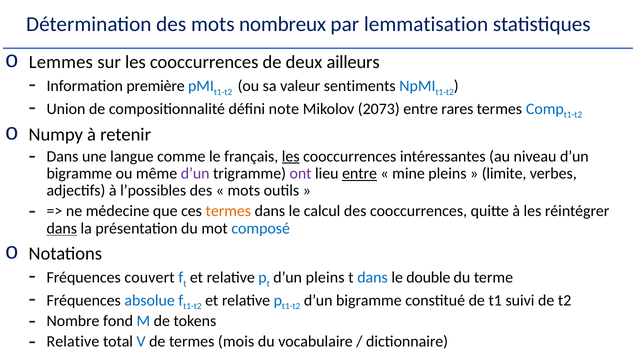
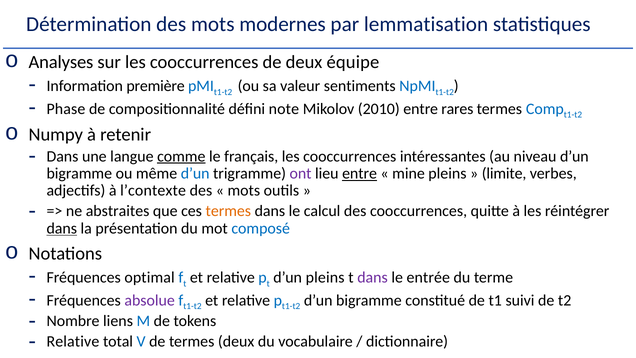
nombreux: nombreux -> modernes (283, 24)
Lemmes: Lemmes -> Analyses (61, 62)
ailleurs: ailleurs -> équipe (353, 62)
Union: Union -> Phase (66, 109)
2073: 2073 -> 2010 (379, 109)
comme underline: none -> present (181, 156)
les underline: present -> none (291, 156)
d’un colour: purple -> blue (195, 173)
l’possibles: l’possibles -> l’contexte (153, 191)
médecine: médecine -> abstraites (118, 211)
couvert: couvert -> optimal (150, 277)
dans colour: blue -> purple (373, 277)
double: double -> entrée (428, 277)
absolue colour: blue -> purple (150, 300)
fond: fond -> liens (118, 321)
termes mois: mois -> deux (236, 341)
